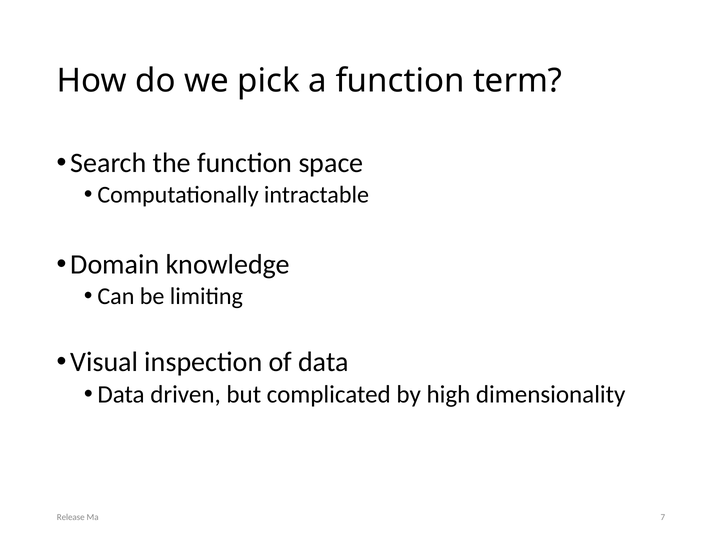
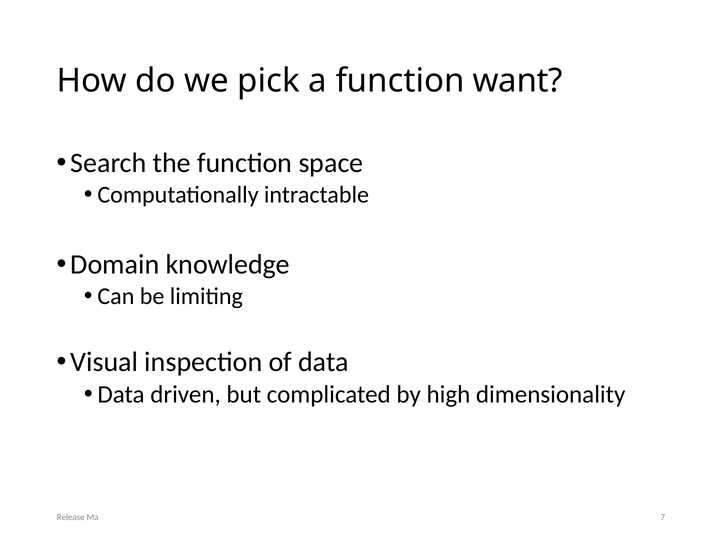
term: term -> want (518, 81)
